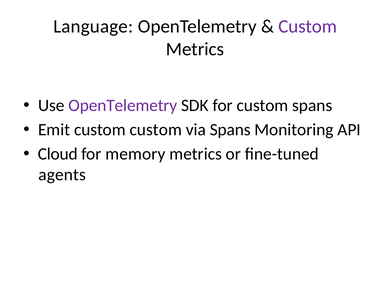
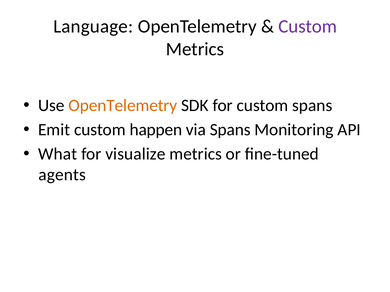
OpenTelemetry colour: purple -> orange (123, 106)
custom custom: custom -> happen (156, 130)
Cloud: Cloud -> What (58, 154)
memory: memory -> visualize (135, 154)
